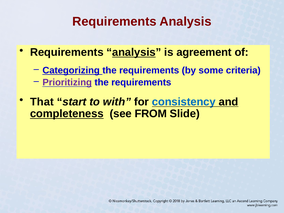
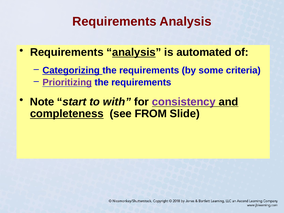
agreement: agreement -> automated (204, 52)
That: That -> Note (42, 102)
consistency colour: blue -> purple (184, 102)
